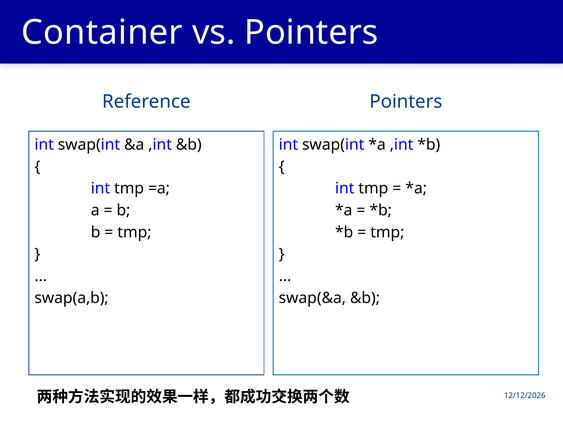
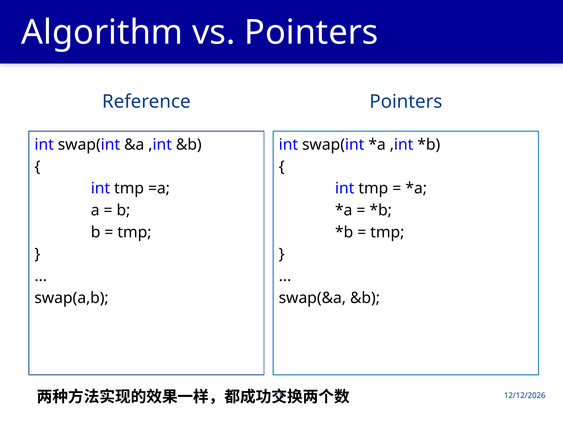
Container: Container -> Algorithm (102, 33)
